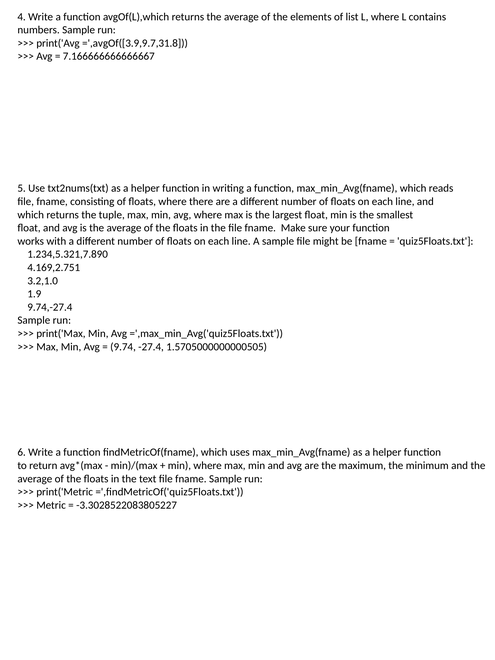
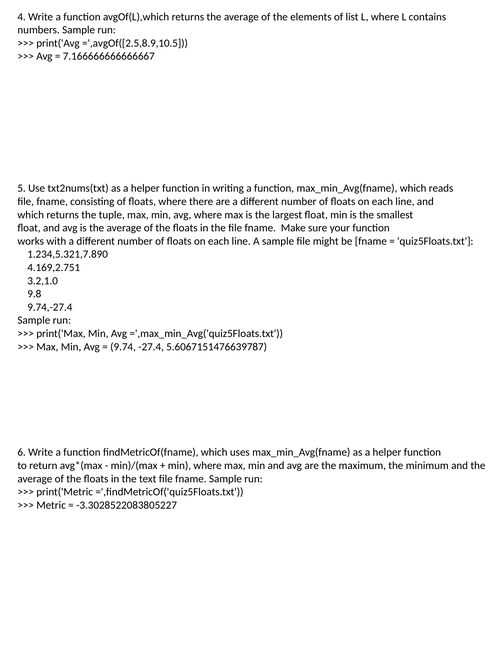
=',avgOf([3.9,9.7,31.8: =',avgOf([3.9,9.7,31.8 -> =',avgOf([2.5,8.9,10.5 (135, 43)
1.9: 1.9 -> 9.8 (34, 294)
1.5705000000000505: 1.5705000000000505 -> 5.6067151476639787 (217, 347)
